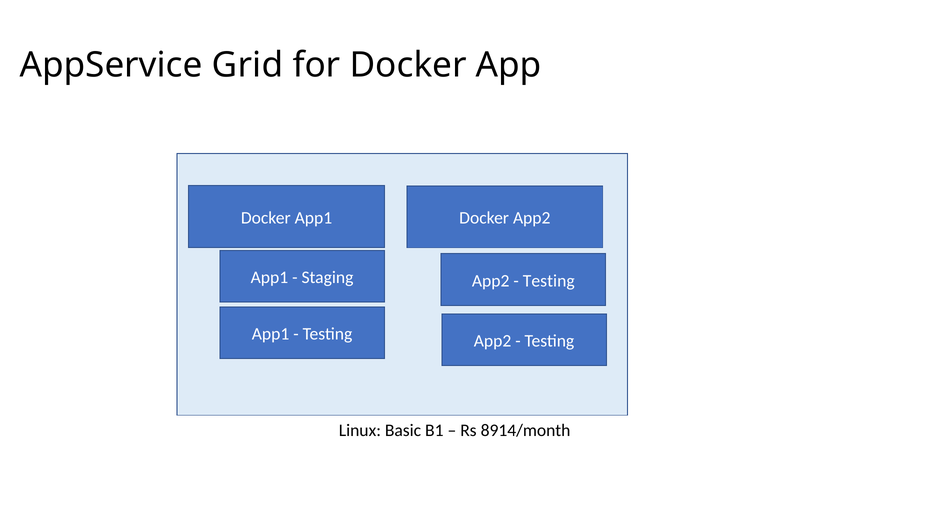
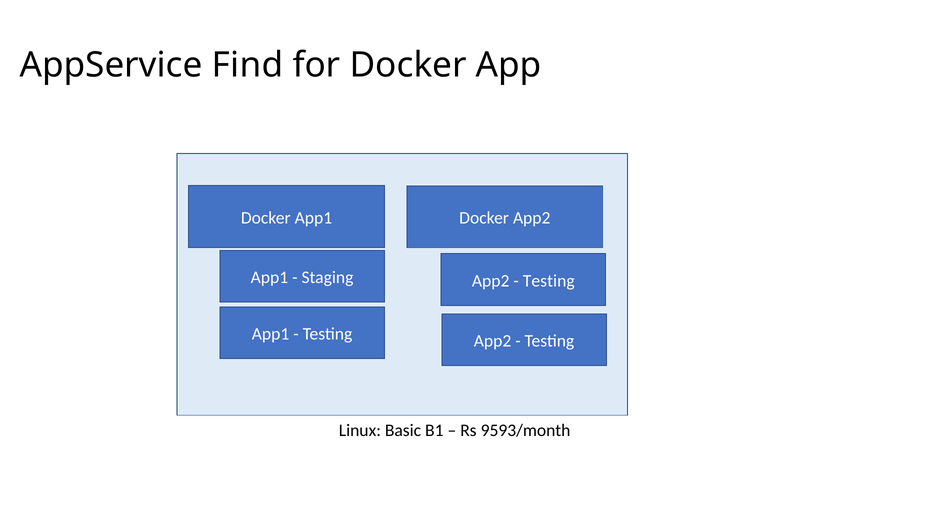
Grid: Grid -> Find (247, 65)
8914/month: 8914/month -> 9593/month (526, 430)
